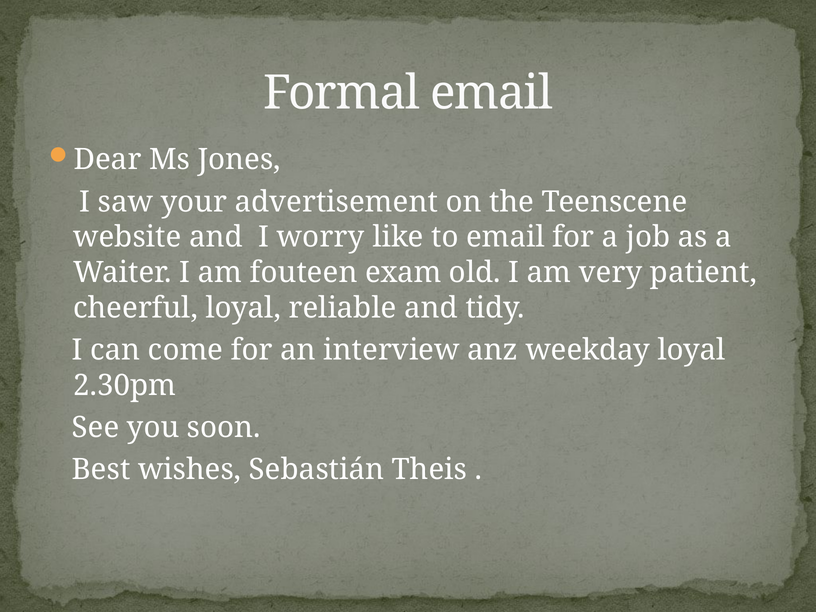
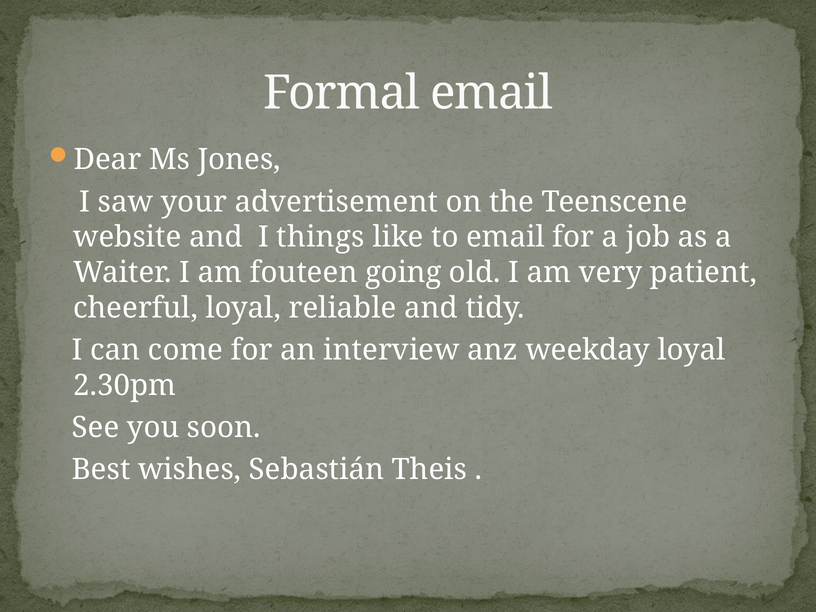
worry: worry -> things (321, 237)
exam: exam -> going (403, 273)
